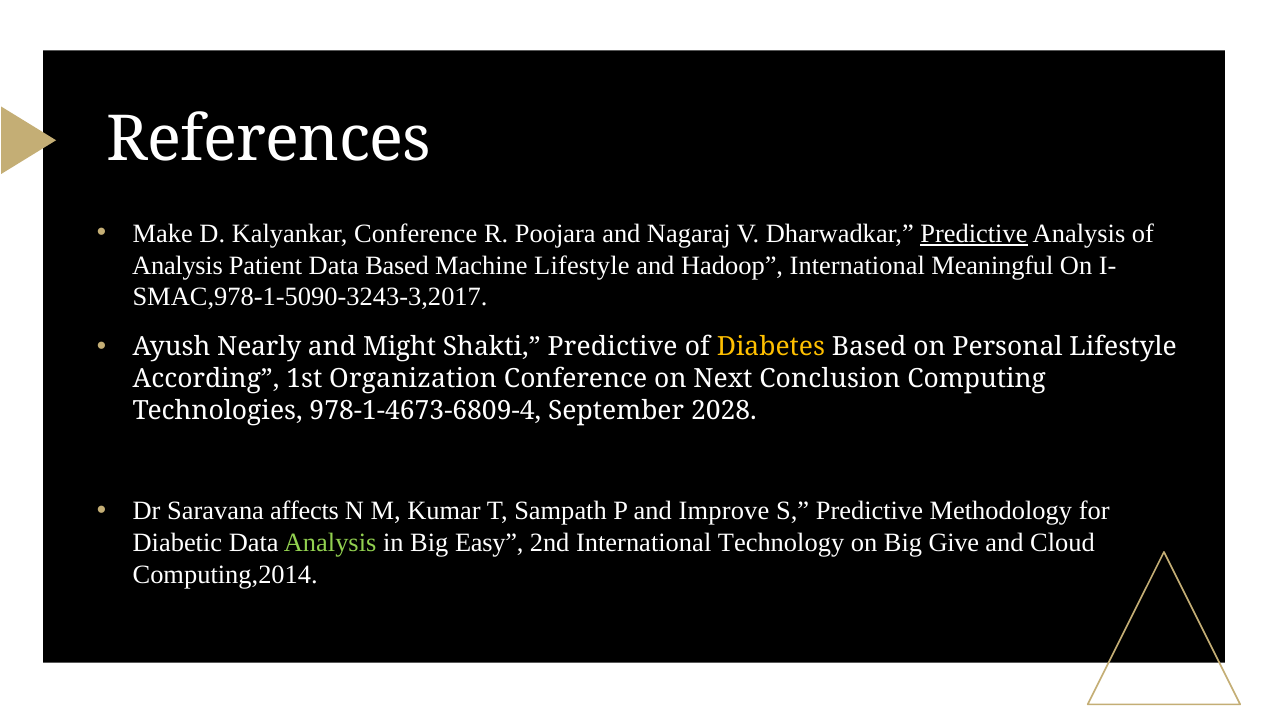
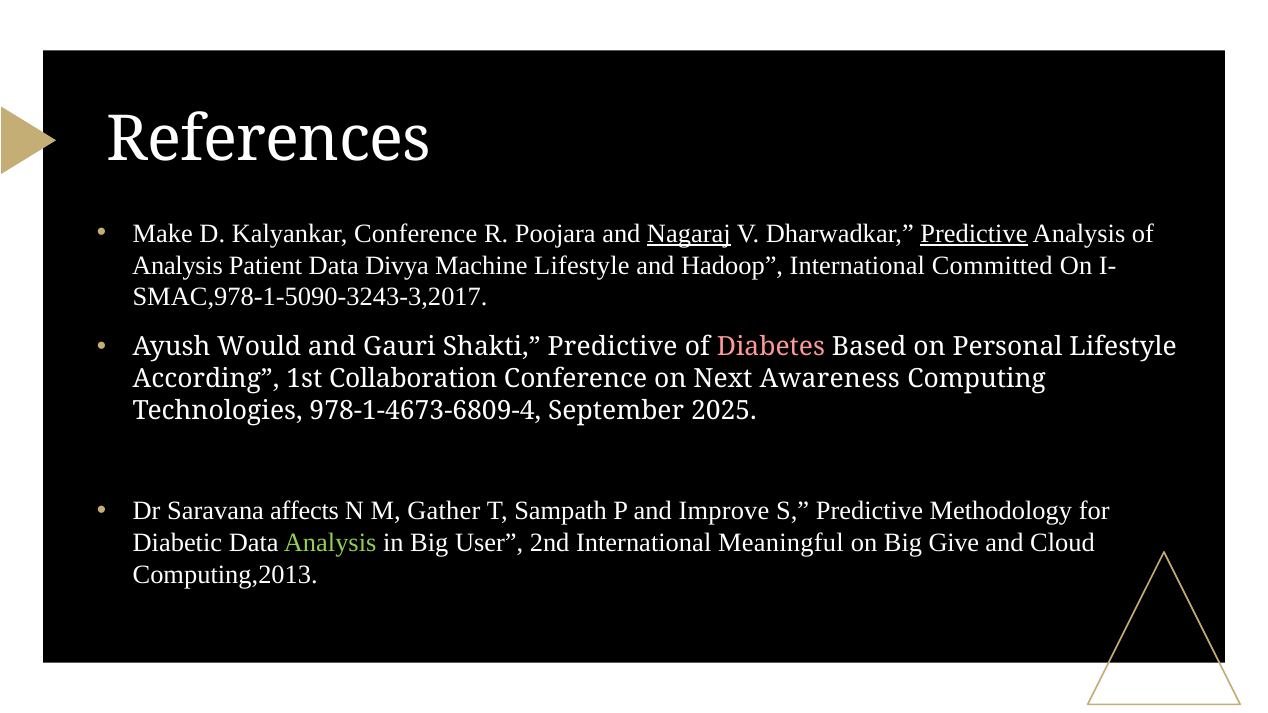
Nagaraj underline: none -> present (689, 234)
Data Based: Based -> Divya (397, 265)
Meaningful: Meaningful -> Committed (992, 265)
Nearly: Nearly -> Would (259, 347)
Might: Might -> Gauri (399, 347)
Diabetes colour: yellow -> pink (771, 347)
Organization: Organization -> Collaboration (413, 379)
Conclusion: Conclusion -> Awareness (830, 379)
2028: 2028 -> 2025 (724, 411)
Kumar: Kumar -> Gather (444, 511)
Easy: Easy -> User (489, 543)
Technology: Technology -> Meaningful (781, 543)
Computing,2014: Computing,2014 -> Computing,2013 (225, 575)
